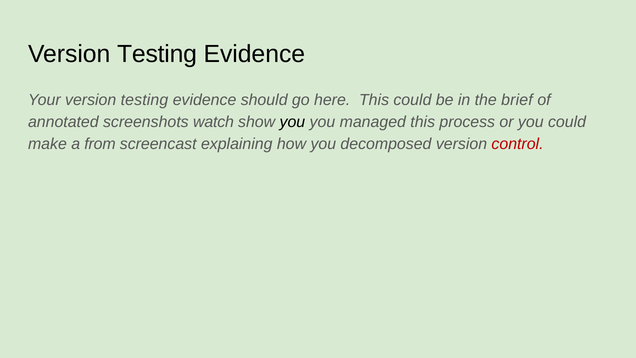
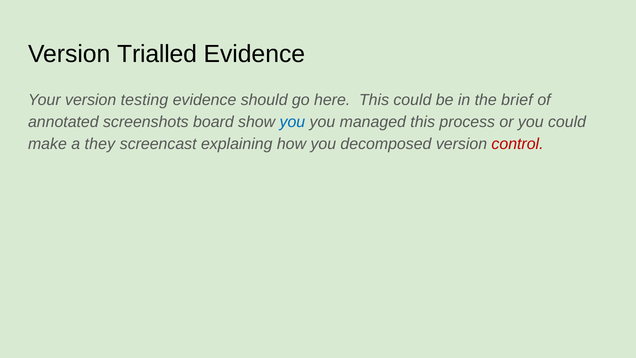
Testing: Testing -> Trialled (157, 54)
watch: watch -> board (213, 122)
you colour: black -> blue (292, 122)
from: from -> they (100, 144)
